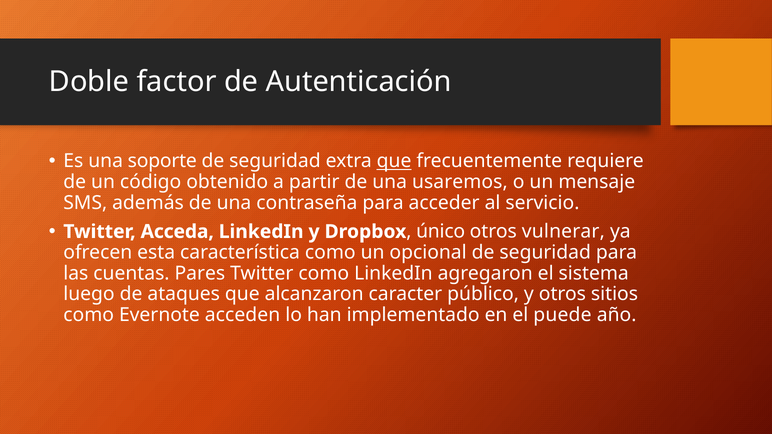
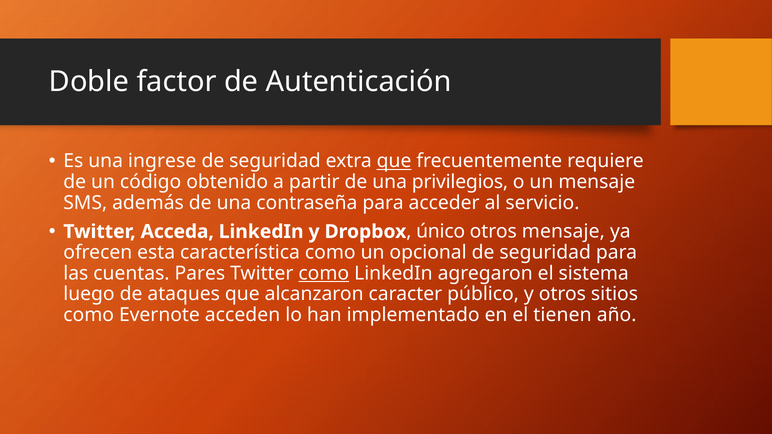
soporte: soporte -> ingrese (162, 161)
usaremos: usaremos -> privilegios (460, 182)
otros vulnerar: vulnerar -> mensaje (563, 232)
como underline: none -> present (324, 273)
puede: puede -> tienen (562, 315)
